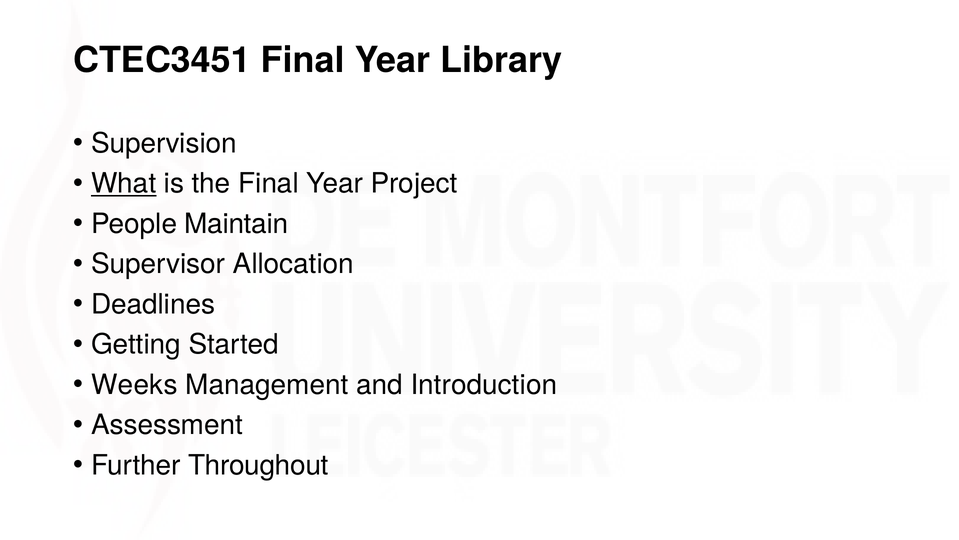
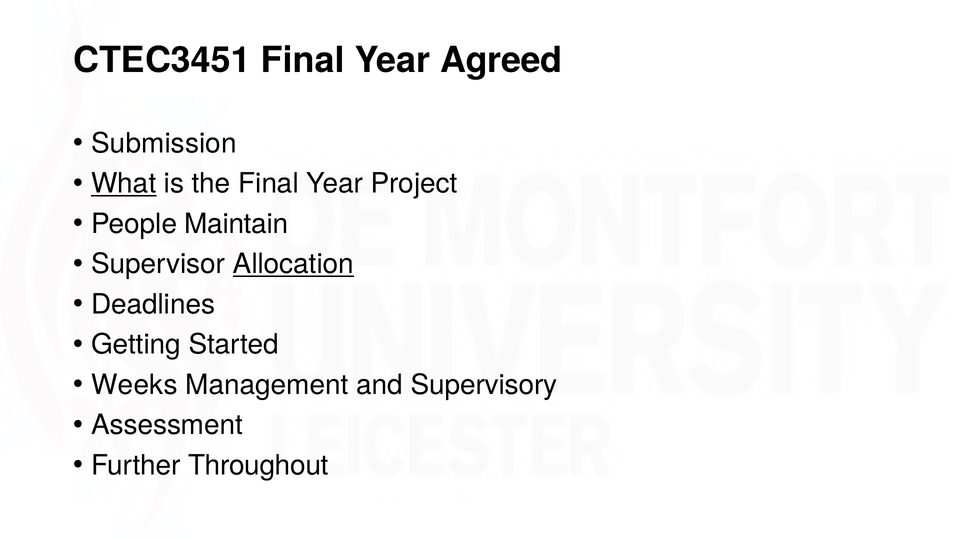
Library: Library -> Agreed (501, 61)
Supervision: Supervision -> Submission (164, 143)
Allocation underline: none -> present (293, 264)
Introduction: Introduction -> Supervisory (484, 384)
